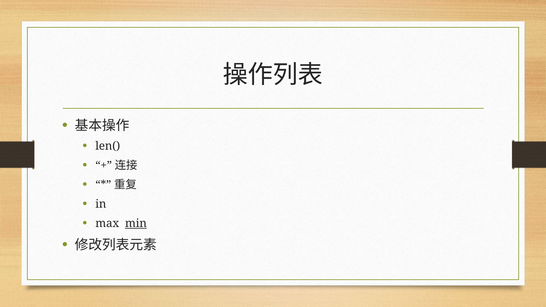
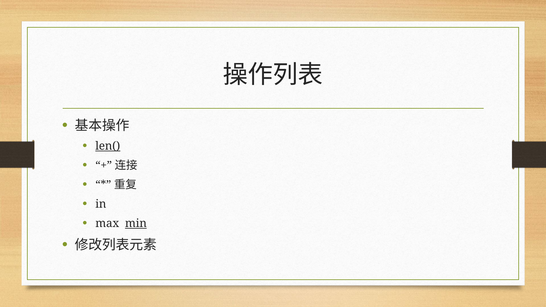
len( underline: none -> present (108, 146)
